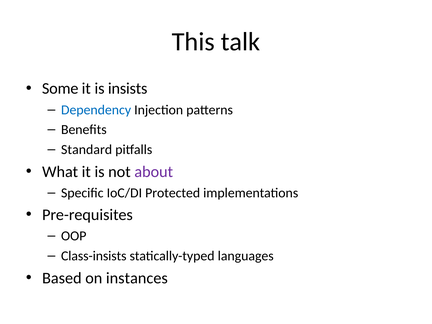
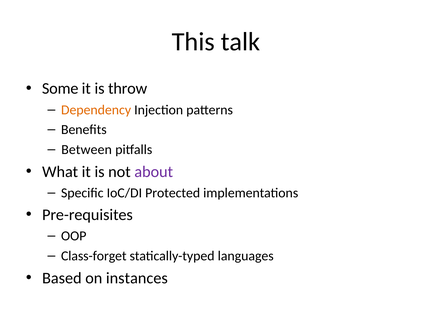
insists: insists -> throw (128, 89)
Dependency colour: blue -> orange (96, 110)
Standard: Standard -> Between (87, 150)
Class-insists: Class-insists -> Class-forget (94, 256)
